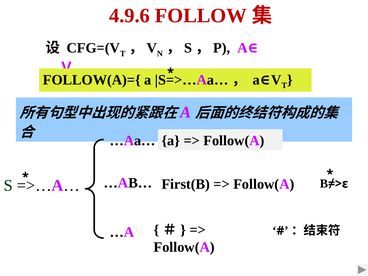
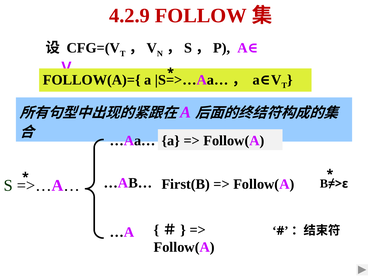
4.9.6: 4.9.6 -> 4.2.9 (129, 16)
